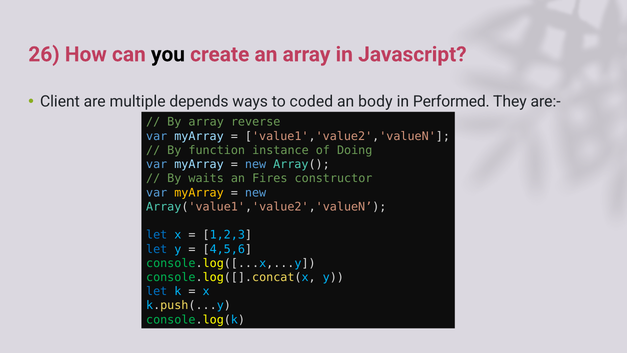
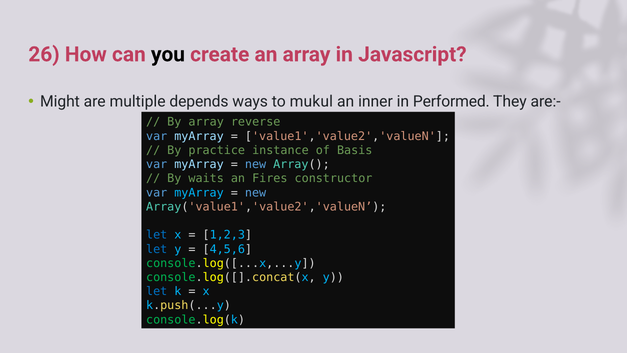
Client: Client -> Might (60, 102)
coded: coded -> mukul (311, 102)
body: body -> inner (375, 102)
function: function -> practice (217, 150)
Doing: Doing -> Basis (355, 150)
myArray colour: yellow -> light blue (199, 192)
